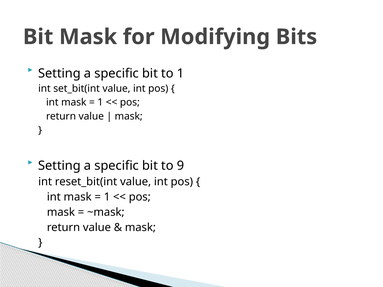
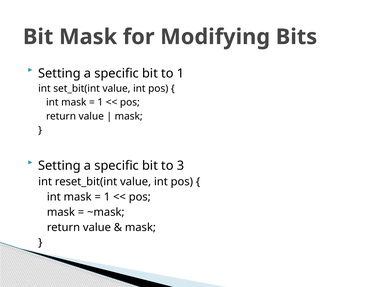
9: 9 -> 3 (180, 166)
